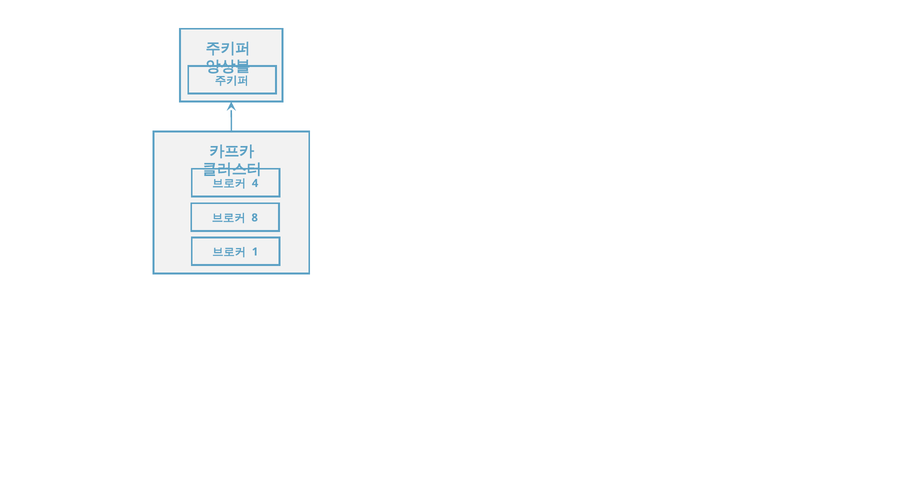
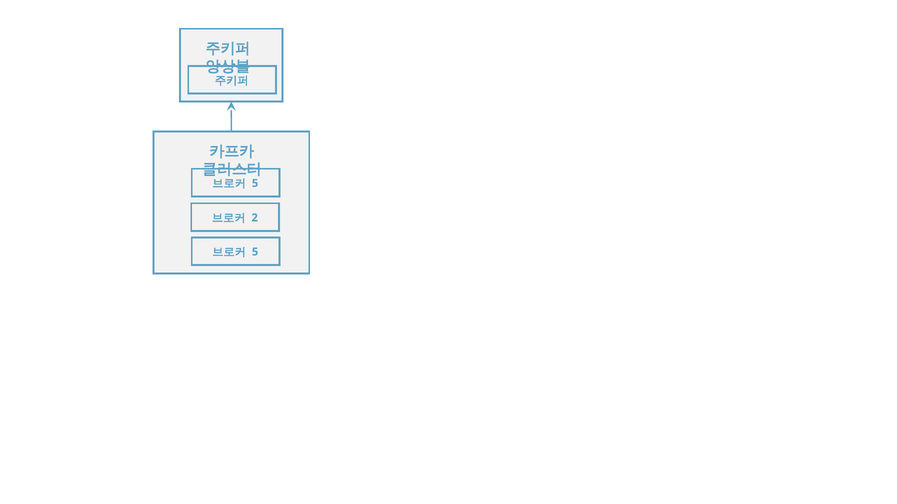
4: 4 -> 5 (255, 183)
8: 8 -> 2 (255, 218)
1: 1 -> 5 (255, 252)
